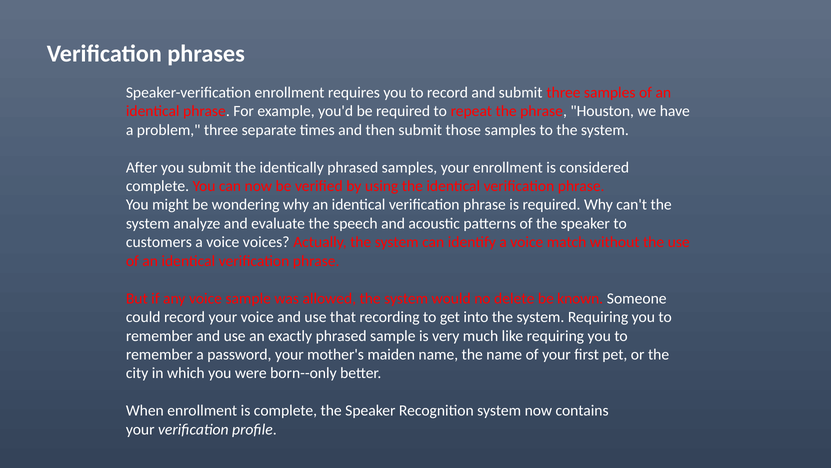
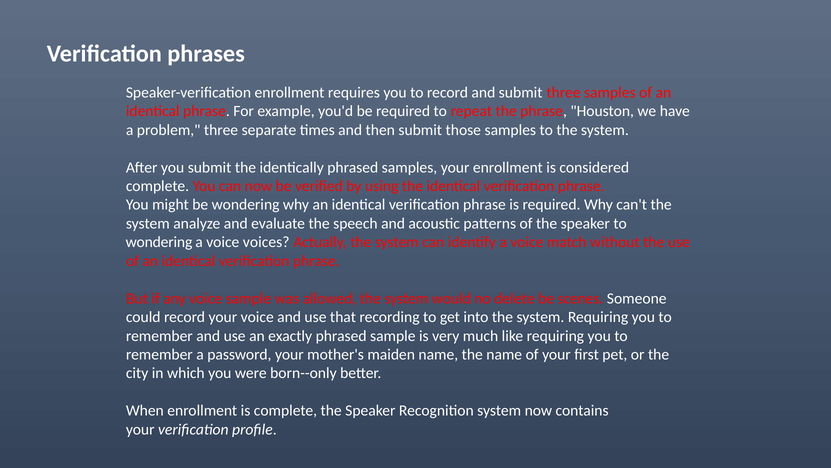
customers: customers -> wondering (159, 242)
known: known -> scenes (580, 298)
